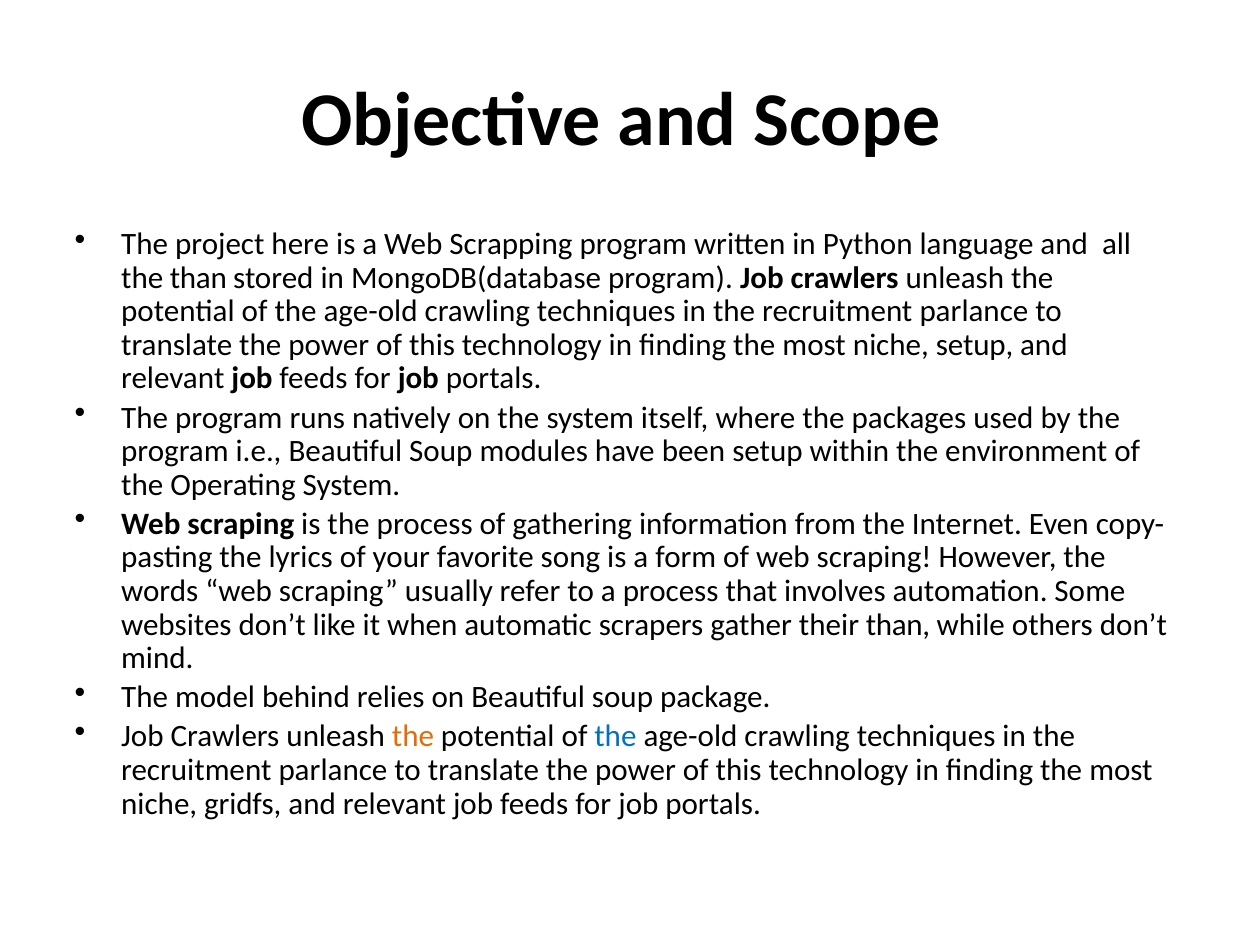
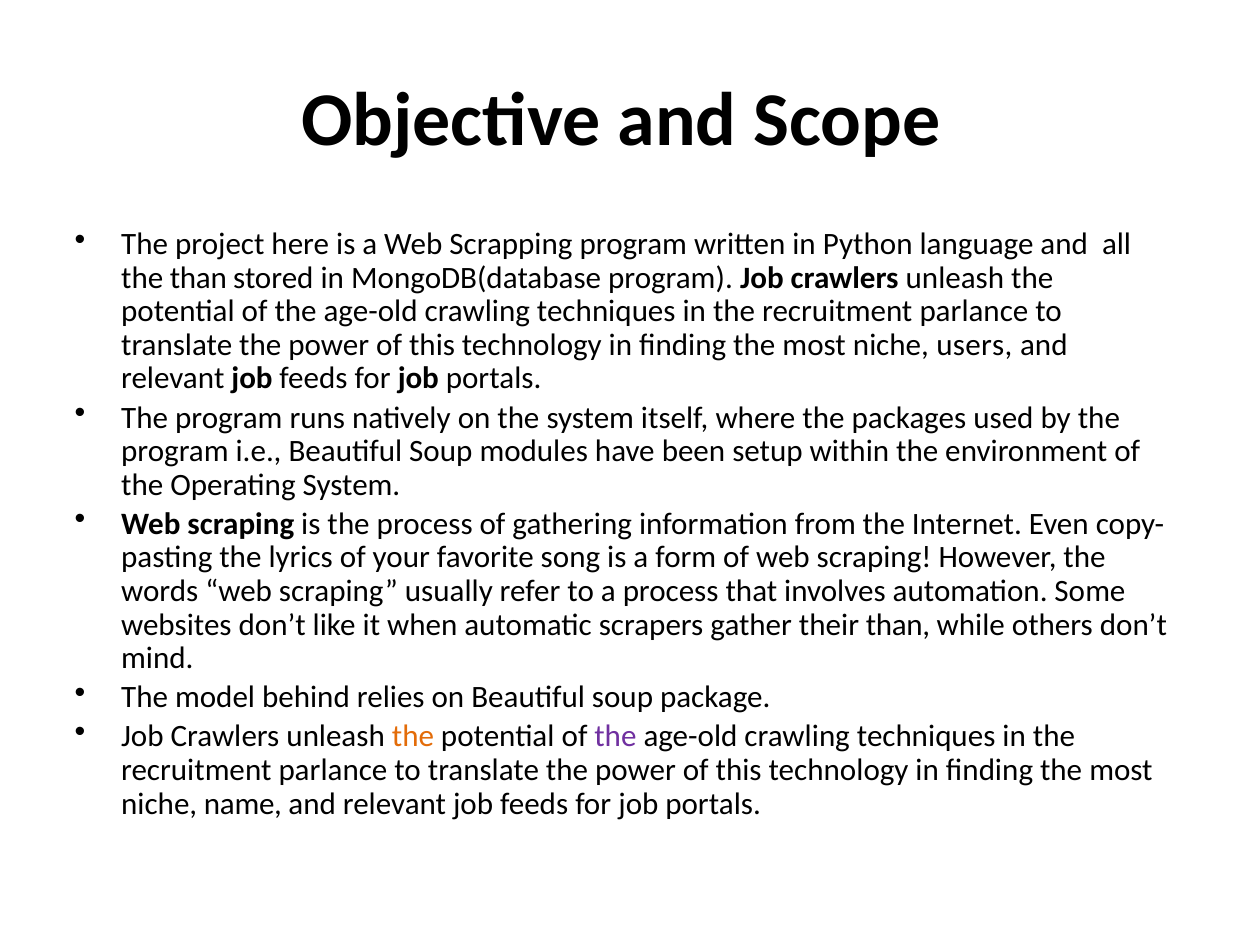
niche setup: setup -> users (974, 345)
the colour: blue -> purple (615, 737)
gridfs: gridfs -> name (243, 804)
